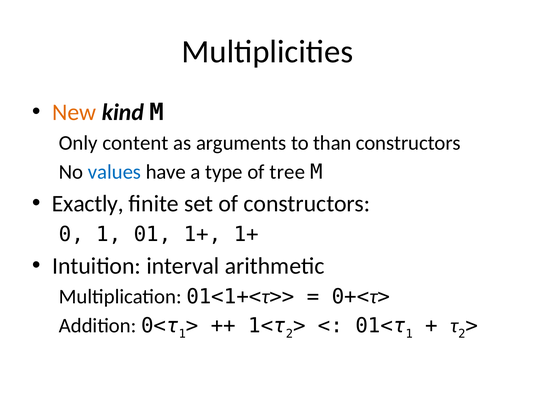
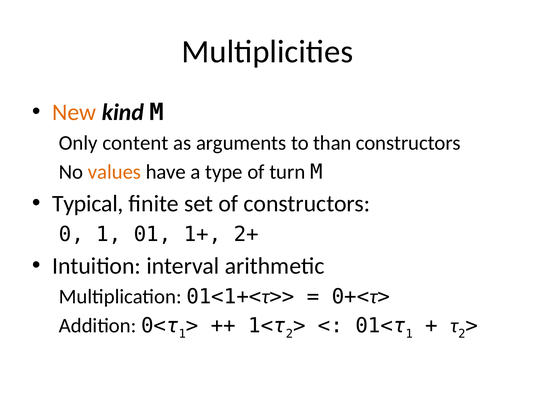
values colour: blue -> orange (114, 172)
tree: tree -> turn (287, 172)
Exactly: Exactly -> Typical (88, 204)
1+ 1+: 1+ -> 2+ (246, 234)
